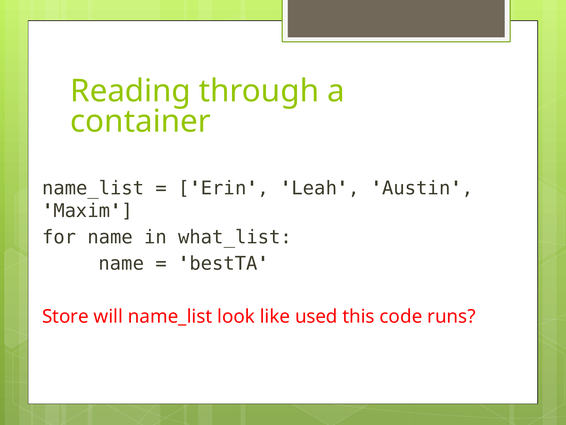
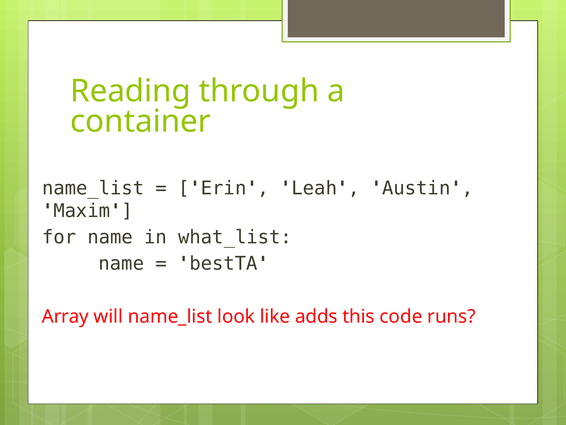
Store: Store -> Array (65, 316)
used: used -> adds (316, 316)
